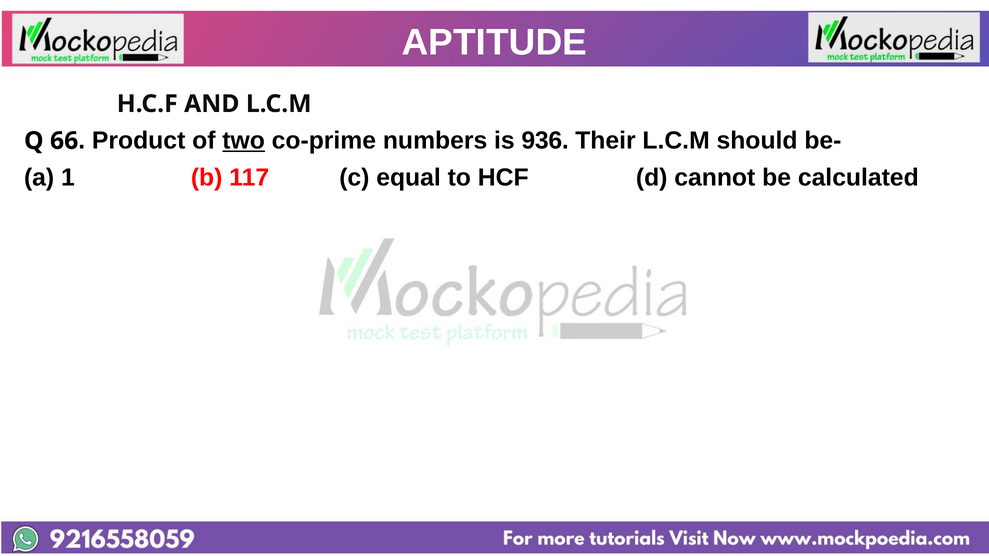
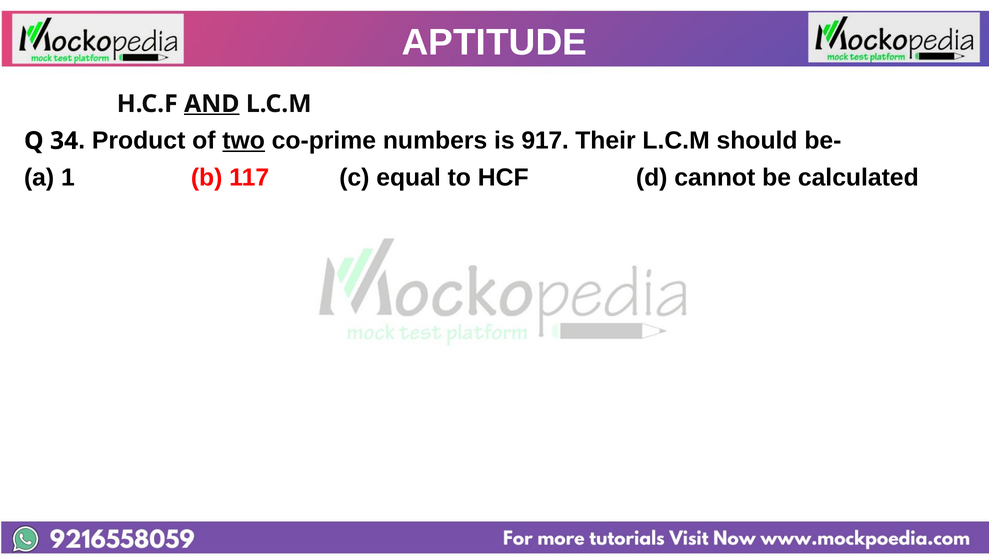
AND underline: none -> present (212, 104)
66: 66 -> 34 (64, 141)
936: 936 -> 917 (545, 141)
